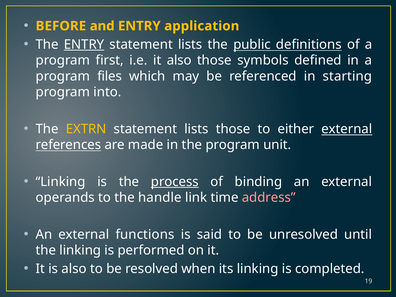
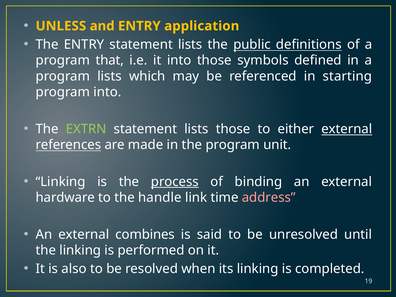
BEFORE: BEFORE -> UNLESS (61, 26)
ENTRY underline: present -> none (84, 44)
first: first -> that (110, 60)
it also: also -> into (179, 60)
program files: files -> lists (109, 76)
EXTRN colour: yellow -> light green (86, 129)
operands: operands -> hardware (65, 198)
functions: functions -> combines (145, 235)
